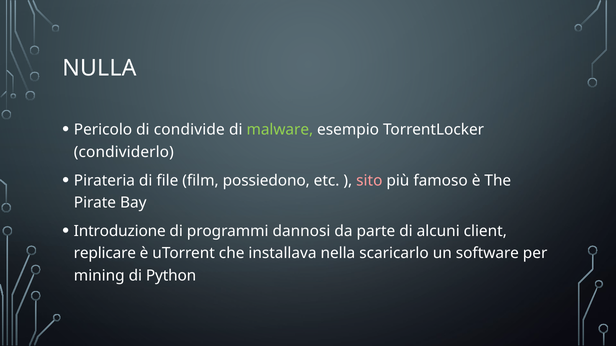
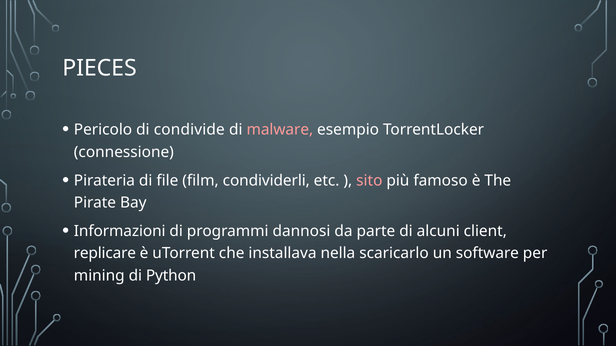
NULLA: NULLA -> PIECES (99, 68)
malware colour: light green -> pink (280, 130)
condividerlo: condividerlo -> connessione (124, 152)
possiedono: possiedono -> condividerli (266, 181)
Introduzione: Introduzione -> Informazioni (120, 232)
